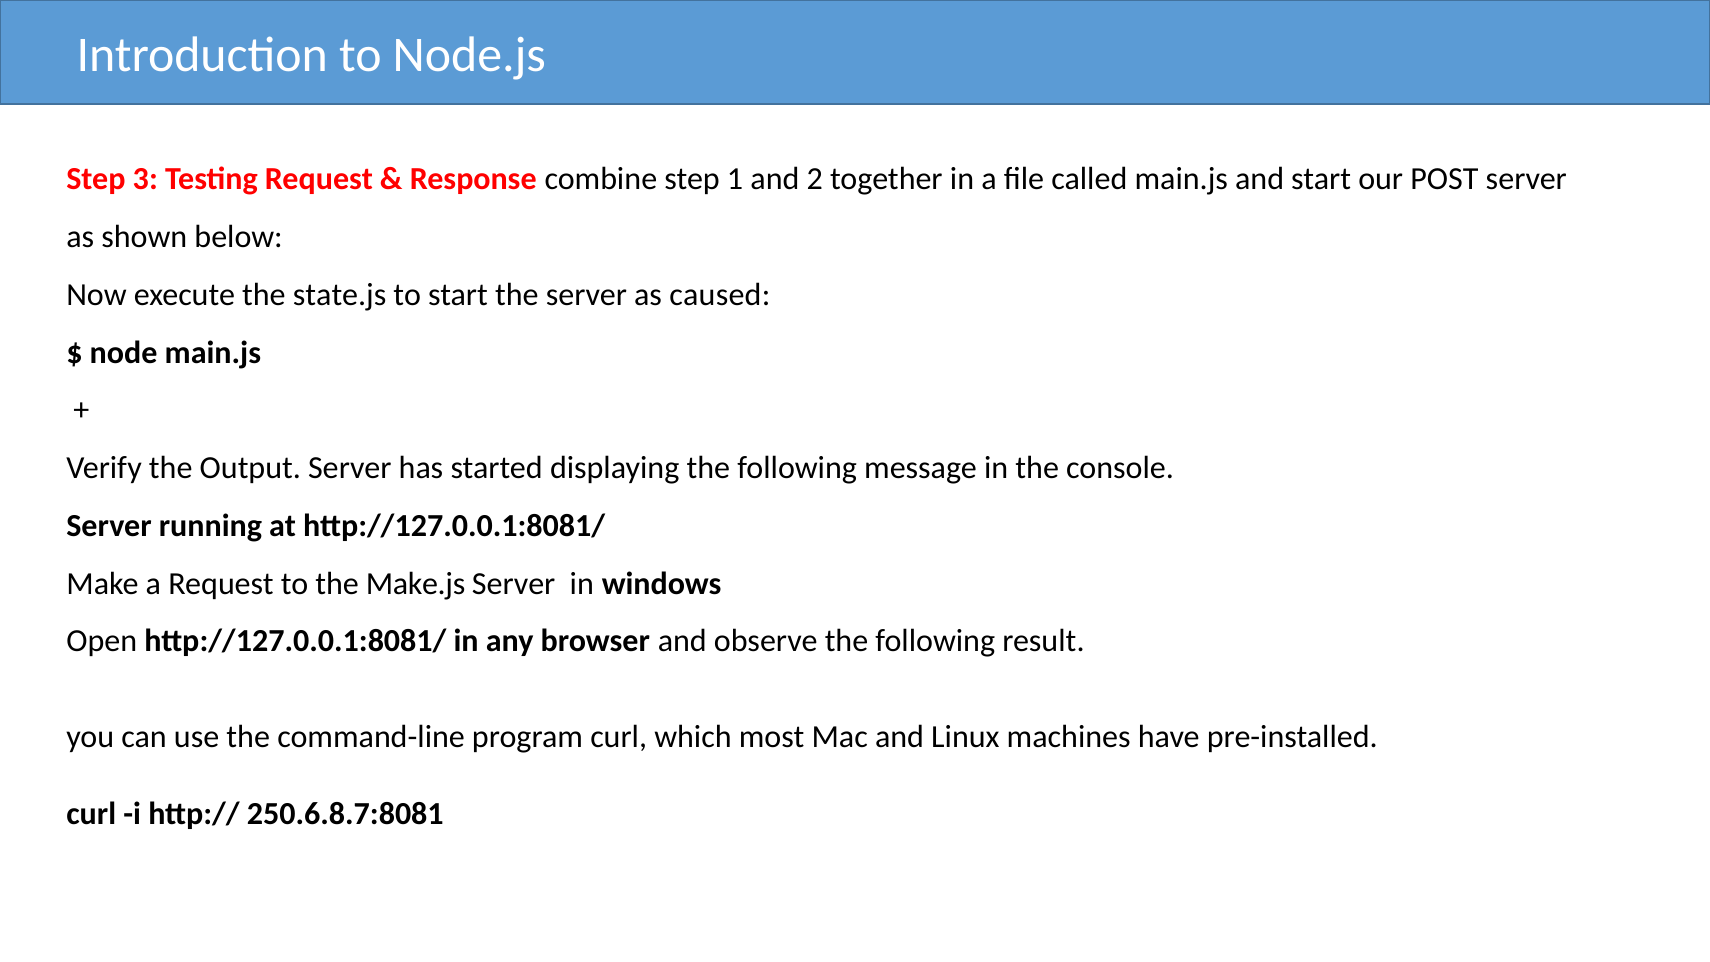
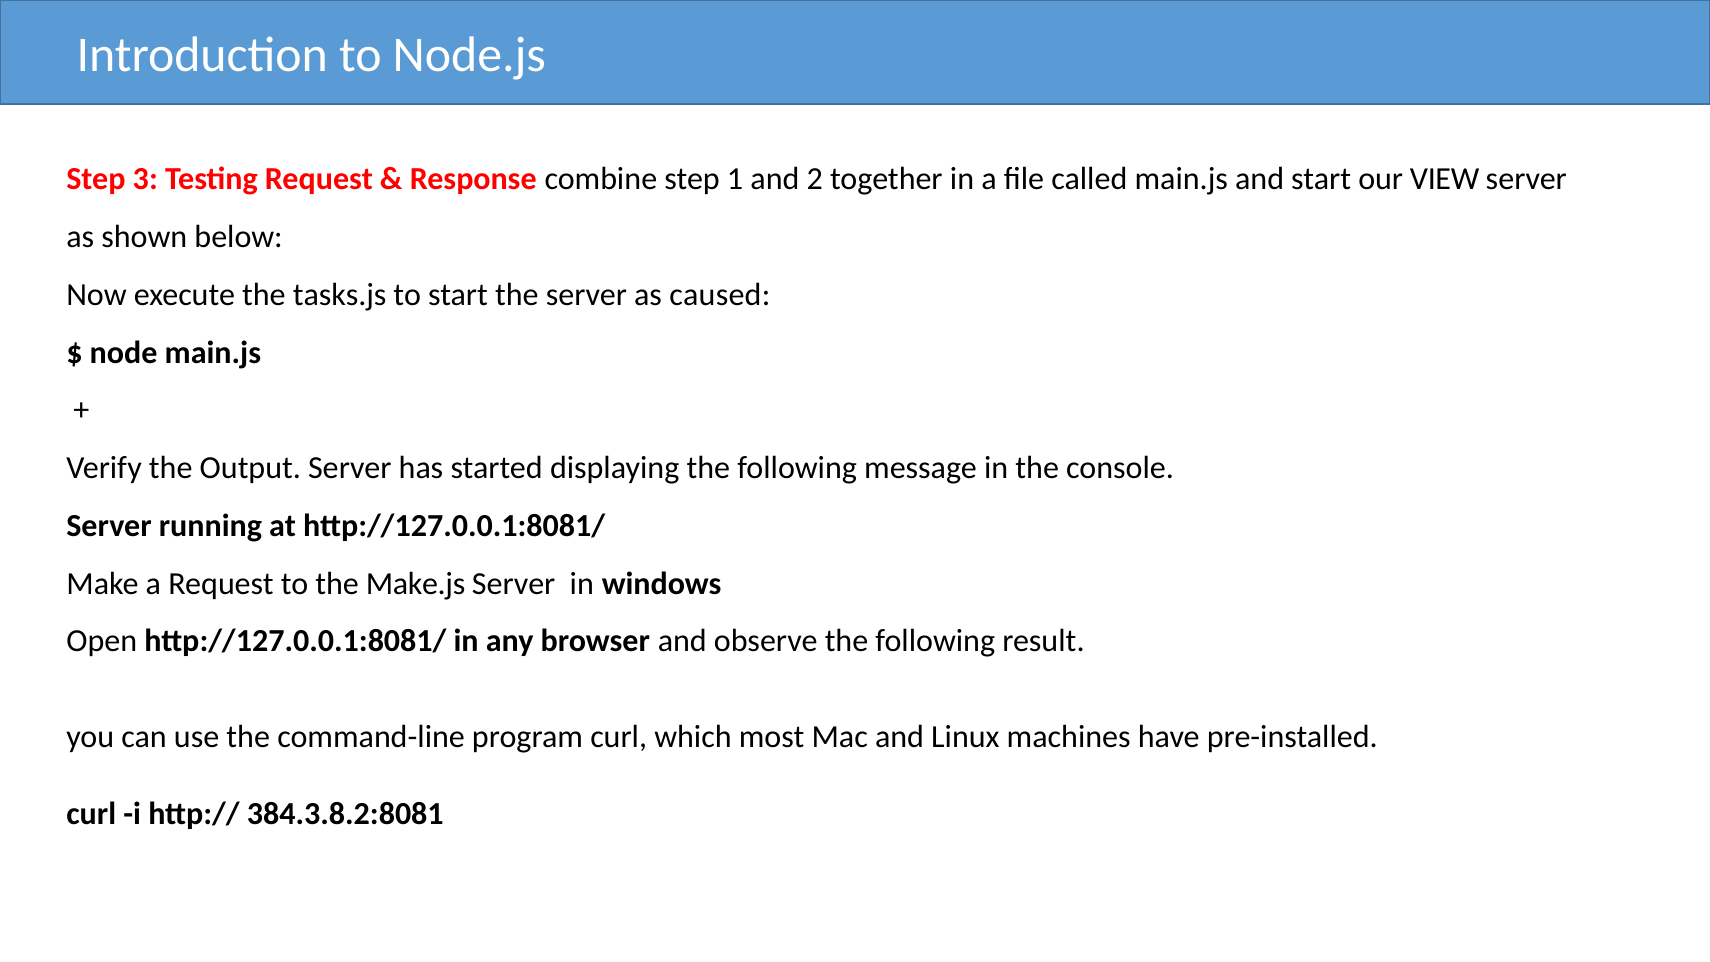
POST: POST -> VIEW (1445, 179)
state.js: state.js -> tasks.js (340, 295)
250.6.8.7:8081: 250.6.8.7:8081 -> 384.3.8.2:8081 (345, 814)
